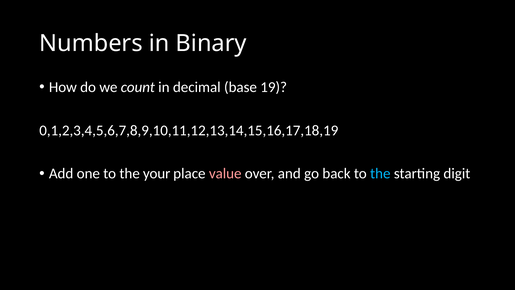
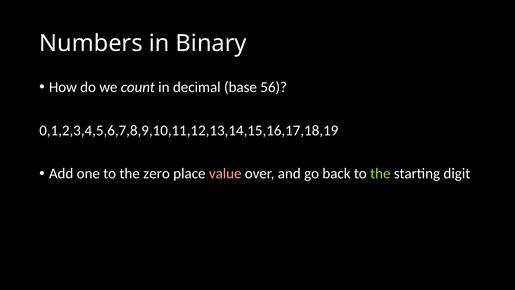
19: 19 -> 56 (274, 87)
your: your -> zero (157, 173)
the colour: light blue -> light green (380, 173)
